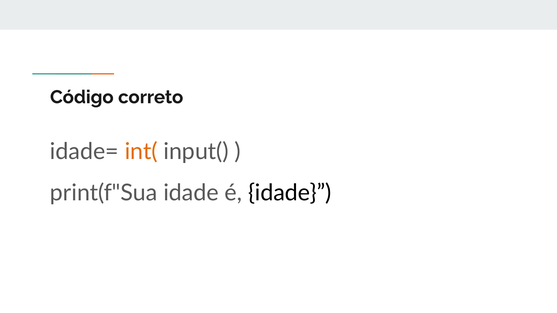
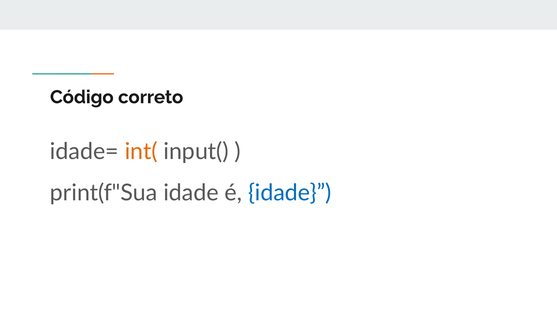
idade colour: black -> blue (290, 193)
